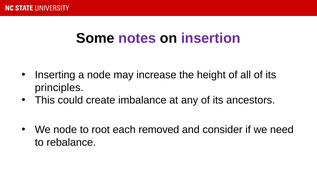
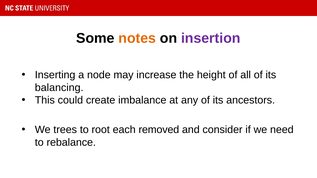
notes colour: purple -> orange (137, 38)
principles: principles -> balancing (59, 88)
We node: node -> trees (65, 130)
